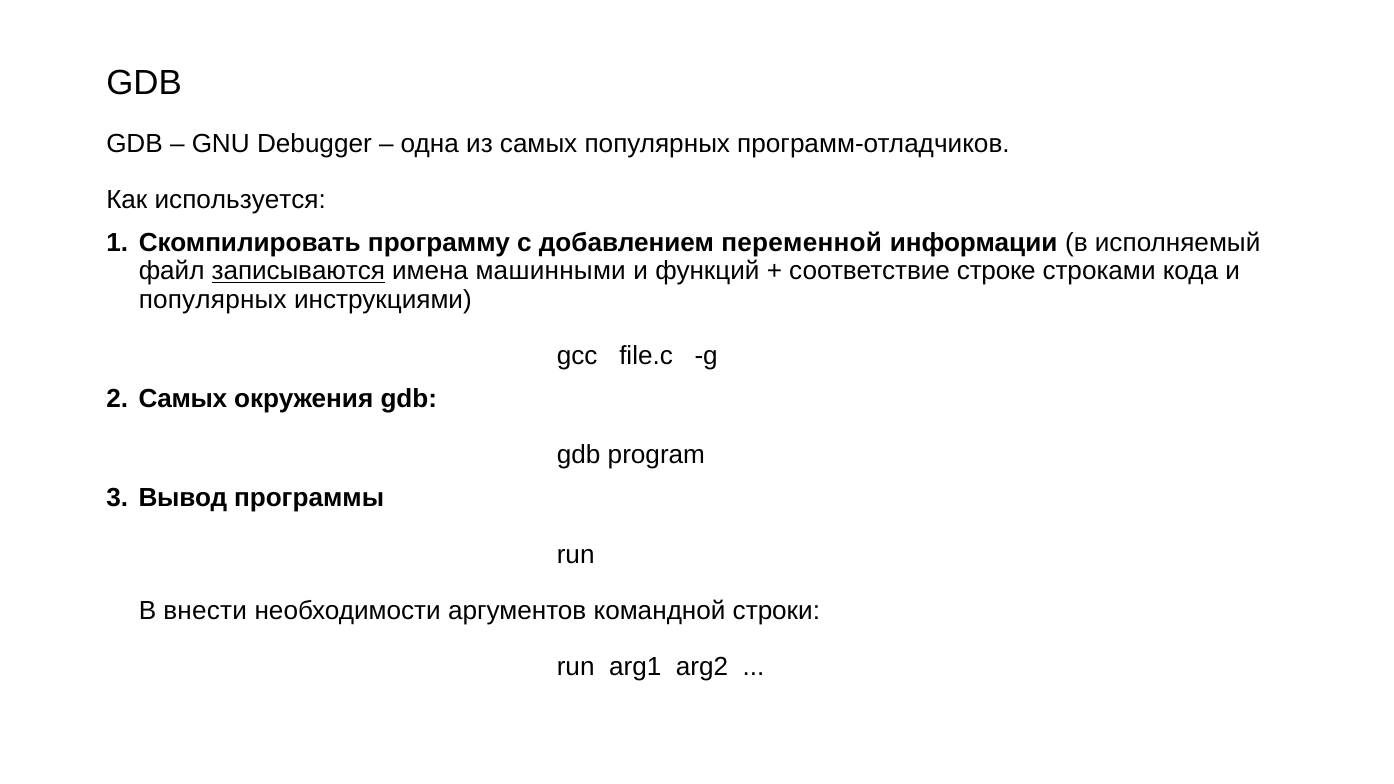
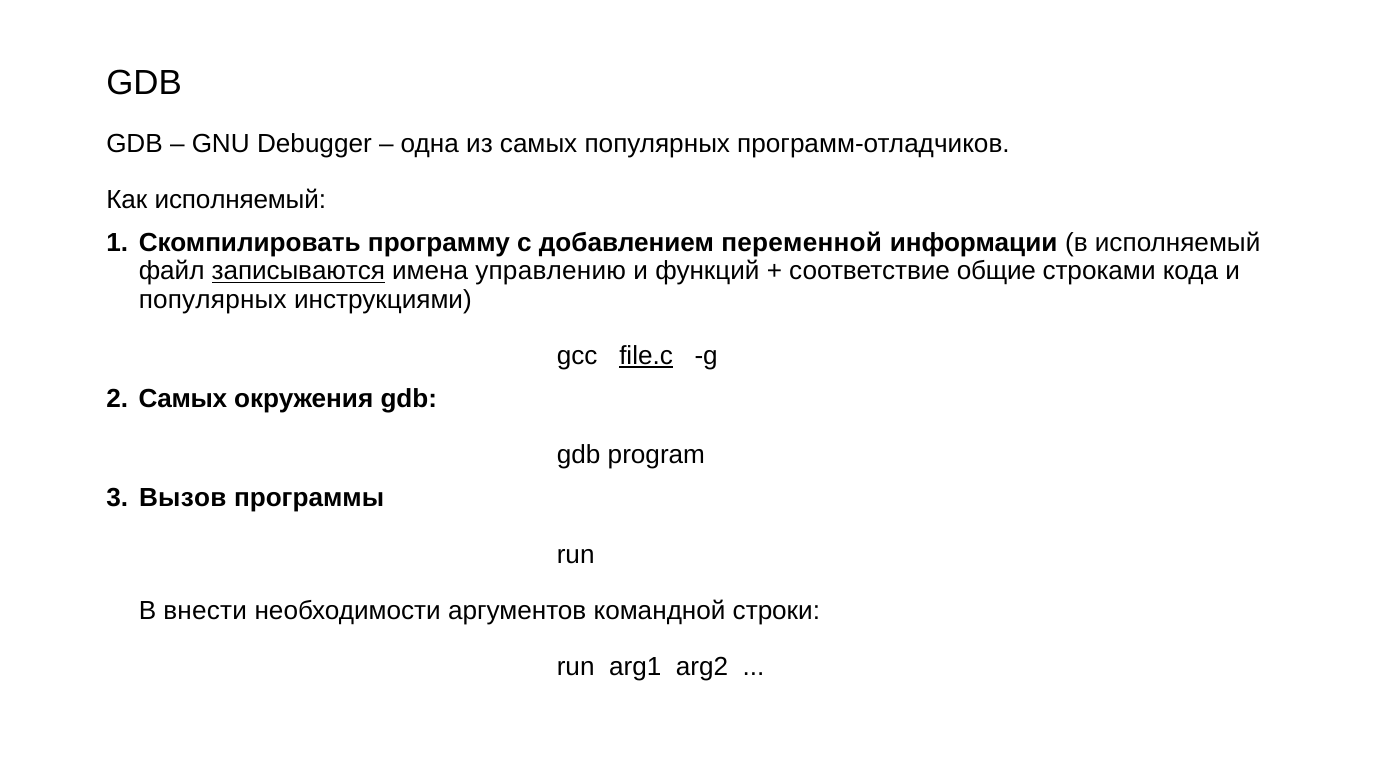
Как используется: используется -> исполняемый (240, 200)
машинными: машинными -> управлению (551, 271)
строке: строке -> общие (996, 271)
file.c underline: none -> present (646, 356)
Вывод: Вывод -> Вызов (183, 498)
